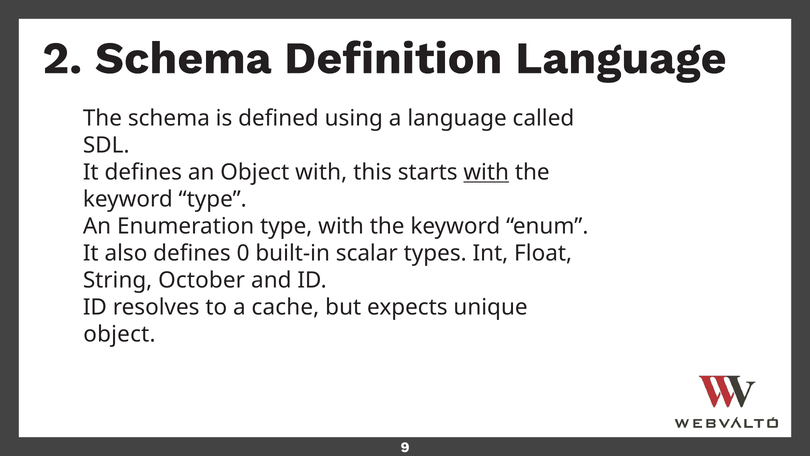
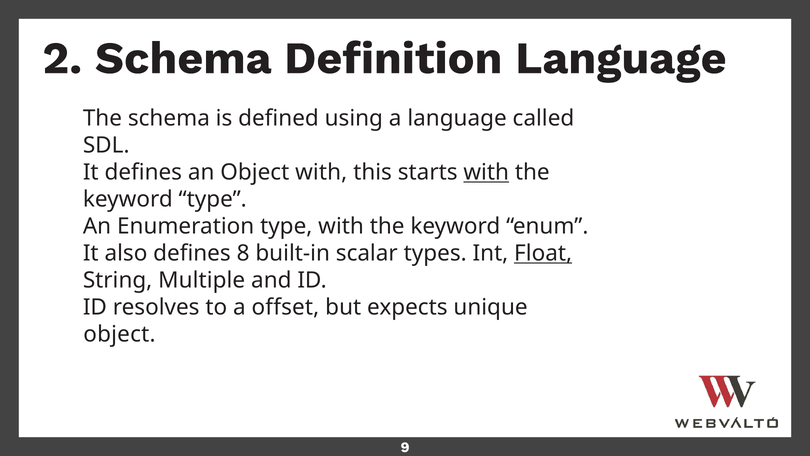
0: 0 -> 8 (243, 253)
Float underline: none -> present (543, 253)
October: October -> Multiple (202, 280)
cache: cache -> offset (285, 307)
